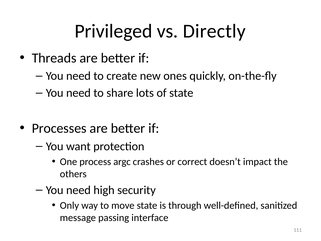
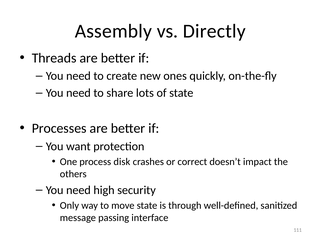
Privileged: Privileged -> Assembly (113, 31)
argc: argc -> disk (122, 162)
